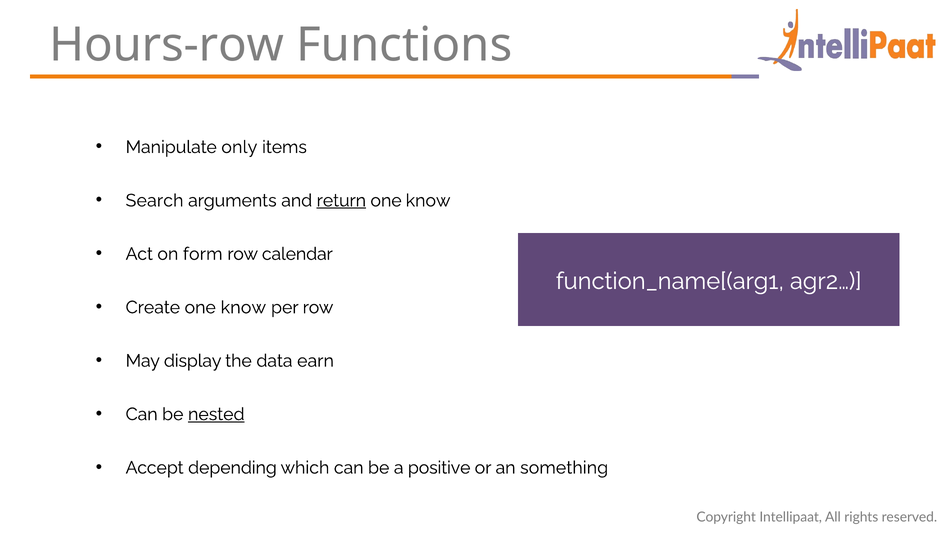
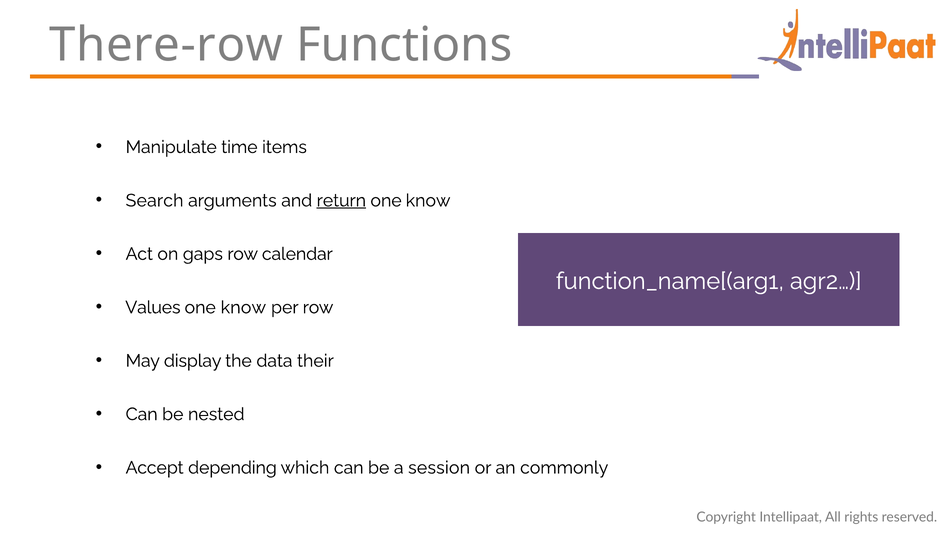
Hours-row: Hours-row -> There-row (166, 45)
only: only -> time (239, 147)
form: form -> gaps (203, 254)
Create: Create -> Values (153, 307)
earn: earn -> their (315, 360)
nested underline: present -> none (216, 414)
positive: positive -> session (439, 467)
something: something -> commonly (564, 467)
